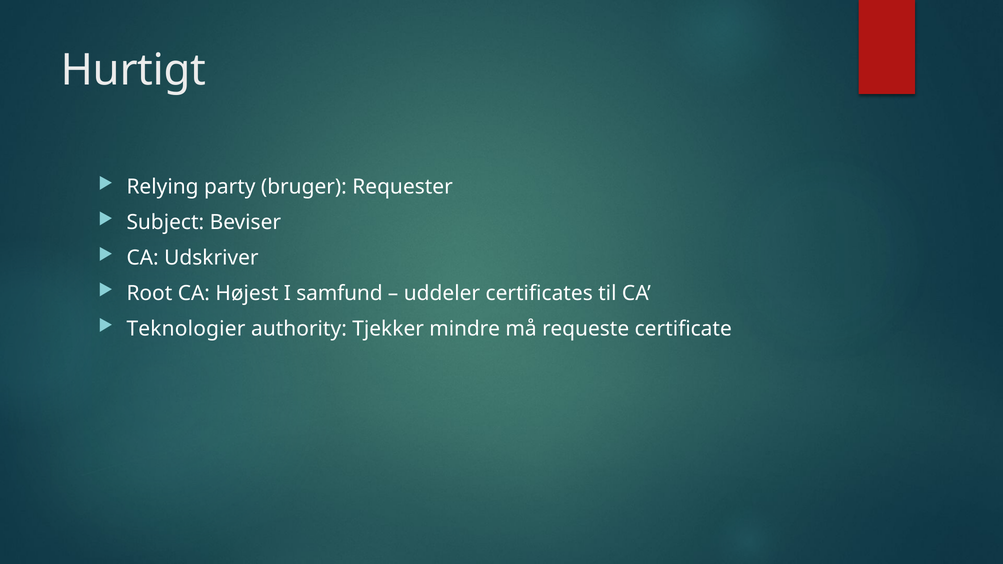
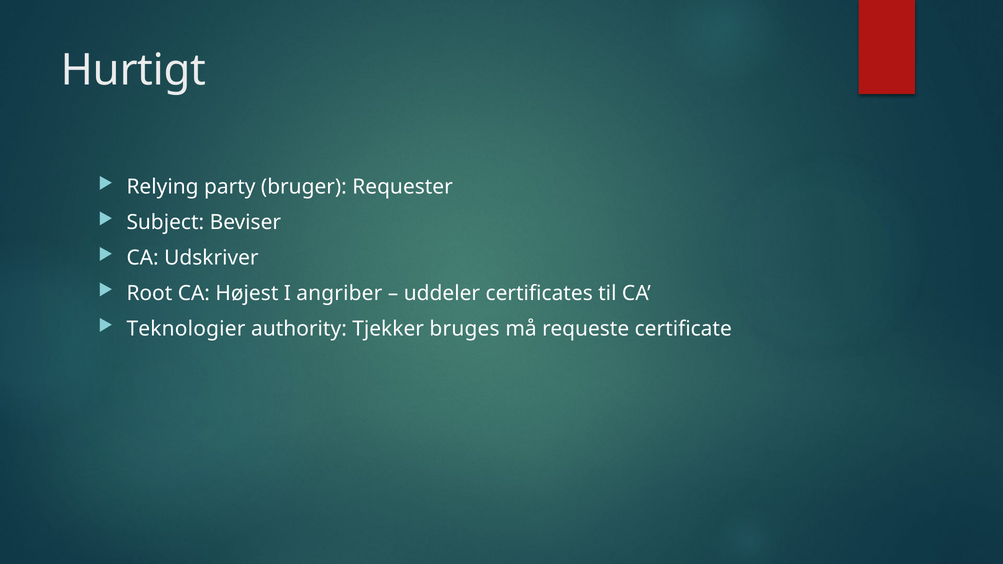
samfund: samfund -> angriber (339, 293)
mindre: mindre -> bruges (465, 329)
